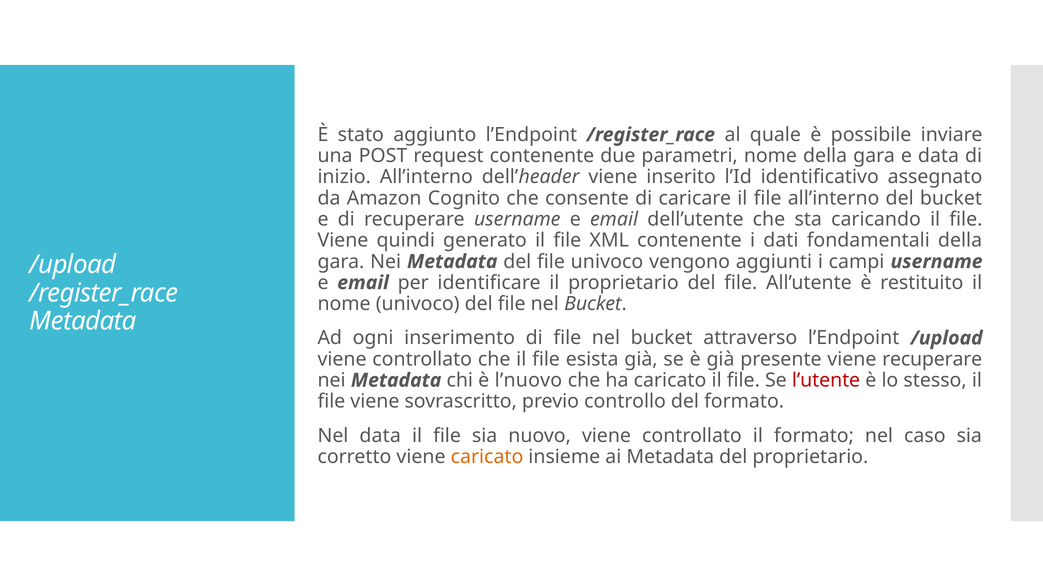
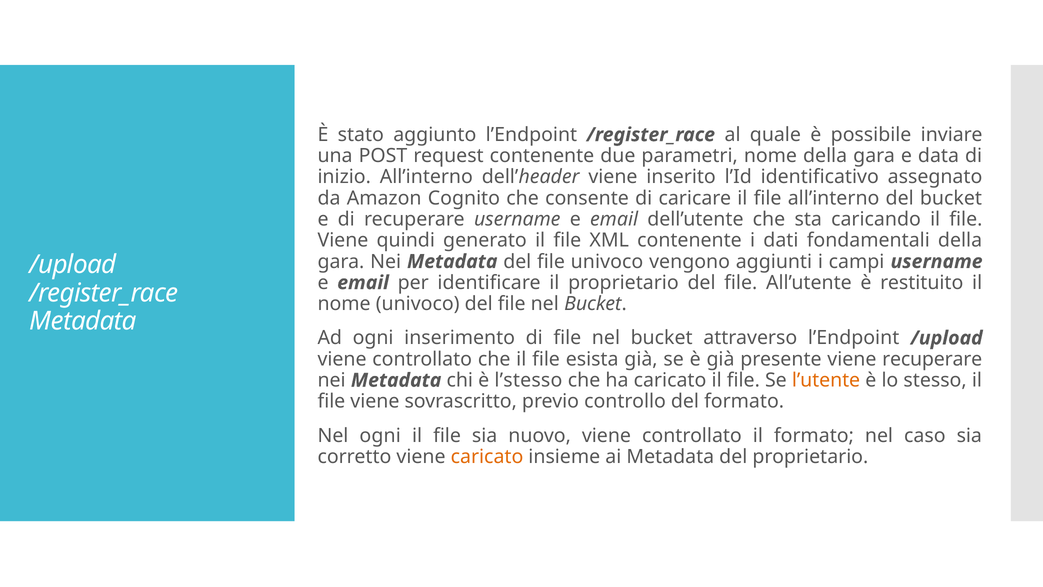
l’nuovo: l’nuovo -> l’stesso (528, 380)
l’utente colour: red -> orange (826, 380)
Nel data: data -> ogni (380, 435)
